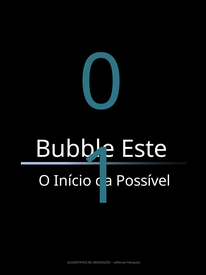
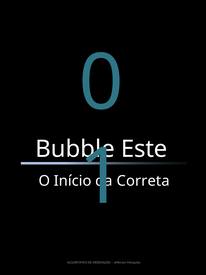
Possível: Possível -> Correta (143, 181)
